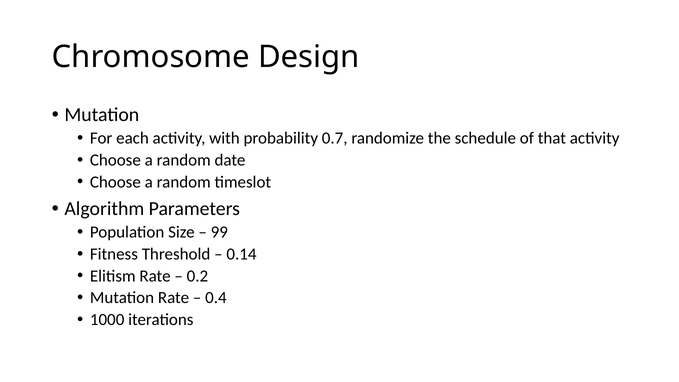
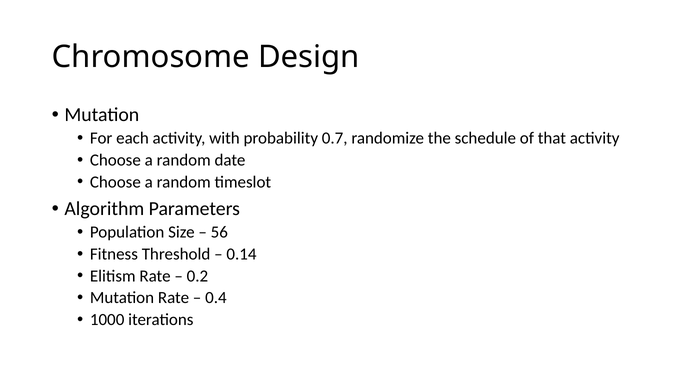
99: 99 -> 56 (219, 232)
